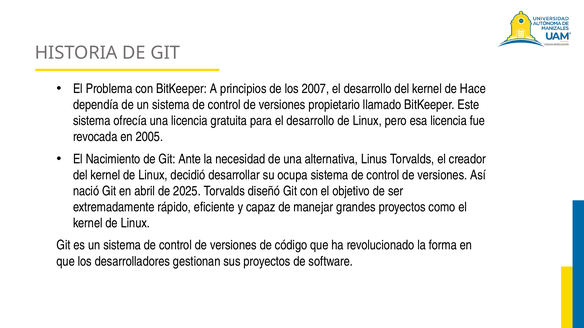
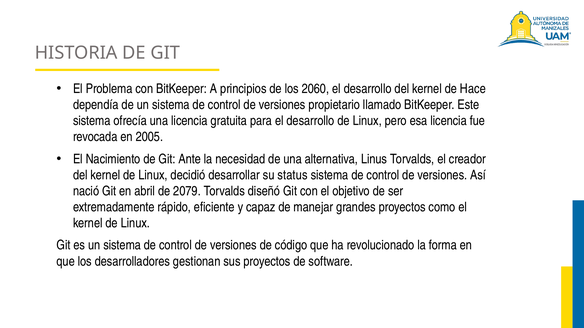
2007: 2007 -> 2060 (315, 89)
ocupa: ocupa -> status (293, 175)
2025: 2025 -> 2079 (187, 191)
